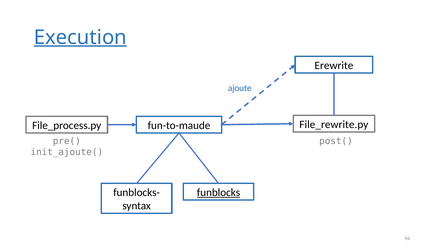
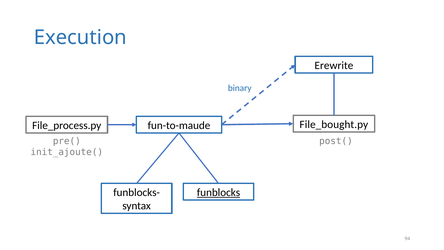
Execution underline: present -> none (80, 37)
ajoute: ajoute -> binary (240, 88)
File_rewrite.py: File_rewrite.py -> File_bought.py (334, 124)
